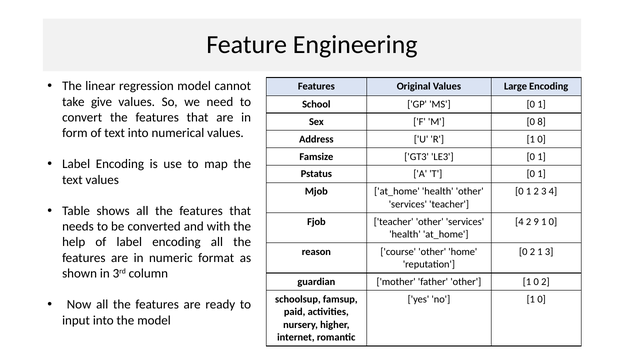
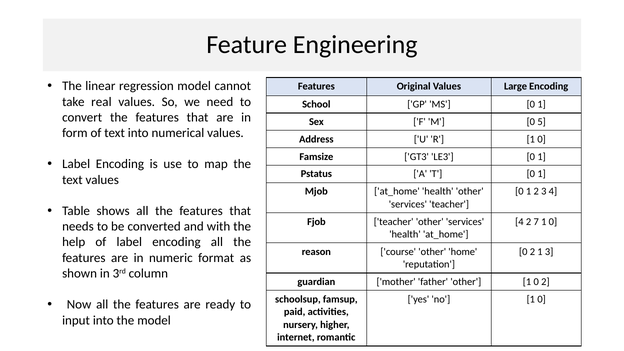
give: give -> real (101, 102)
8: 8 -> 5 (542, 122)
9: 9 -> 7 (536, 222)
